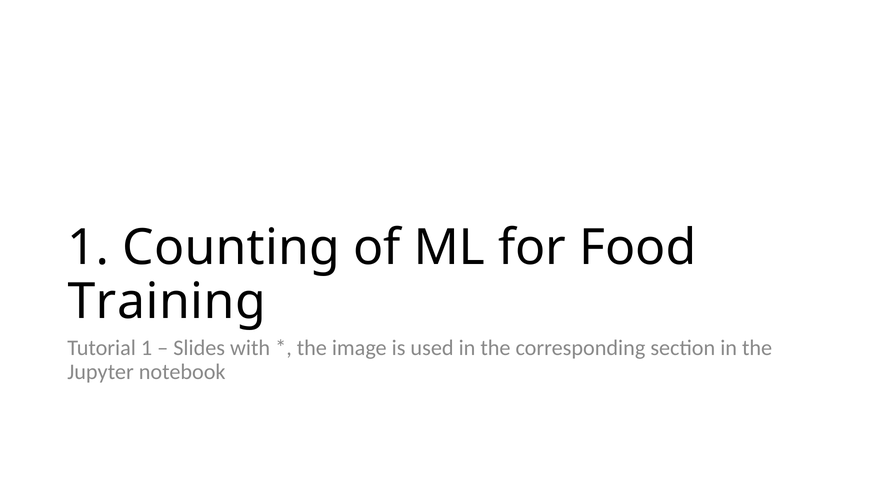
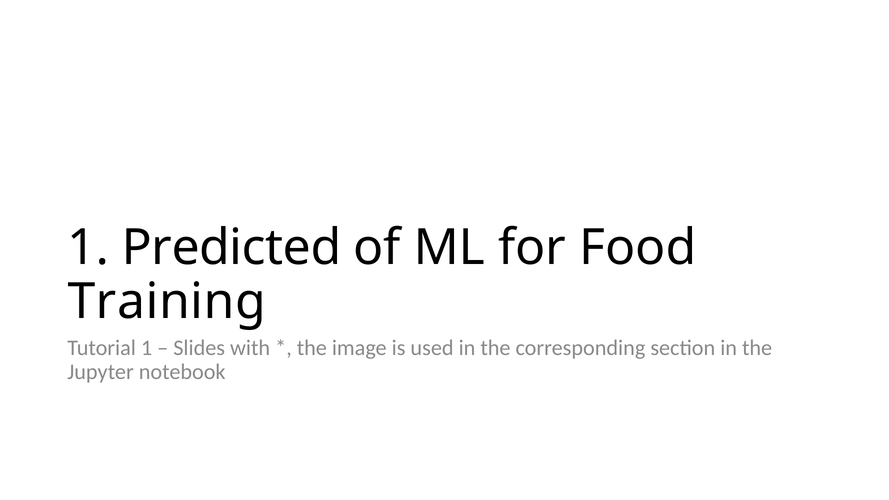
Counting: Counting -> Predicted (232, 248)
